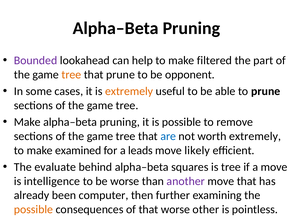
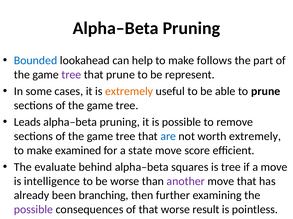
Bounded colour: purple -> blue (36, 61)
filtered: filtered -> follows (214, 61)
tree colour: orange -> purple (71, 75)
opponent: opponent -> represent (190, 75)
Make: Make -> Leads (27, 123)
leads: leads -> state (140, 151)
likely: likely -> score (197, 151)
computer: computer -> branching (104, 196)
possible colour: orange -> purple (33, 210)
other: other -> result (206, 210)
